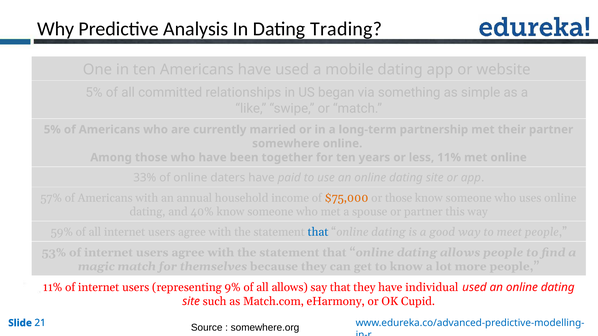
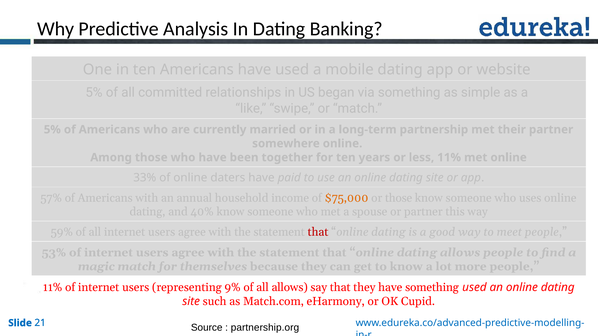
Trading: Trading -> Banking (346, 29)
that colour: blue -> red (318, 232)
have individual: individual -> something (432, 288)
somewhere.org: somewhere.org -> partnership.org (265, 328)
